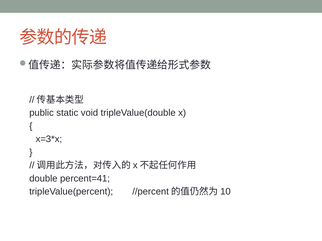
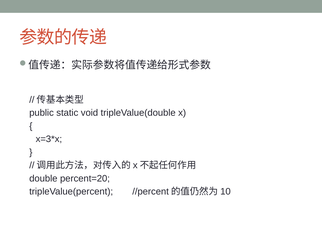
percent=41: percent=41 -> percent=20 (85, 179)
